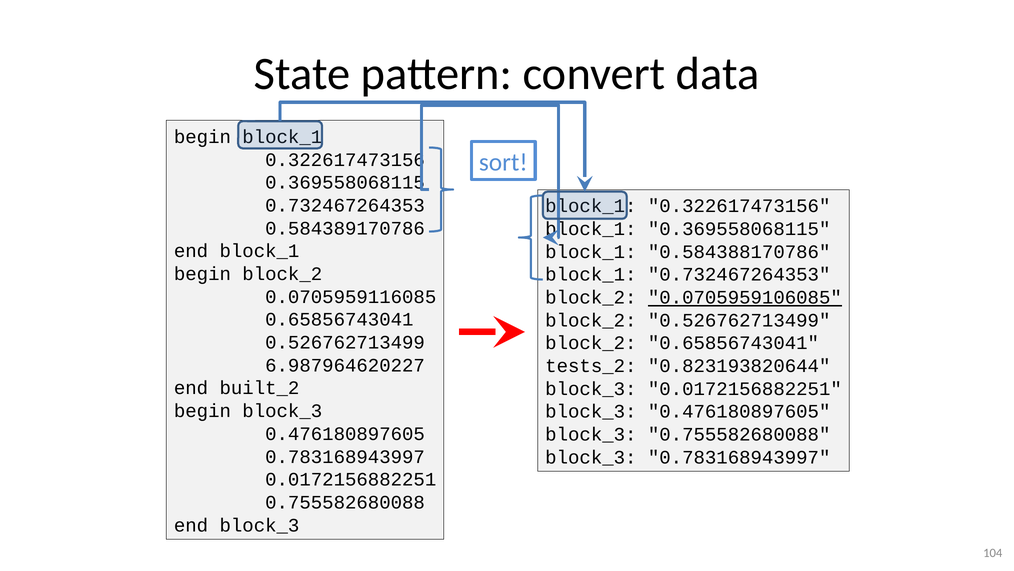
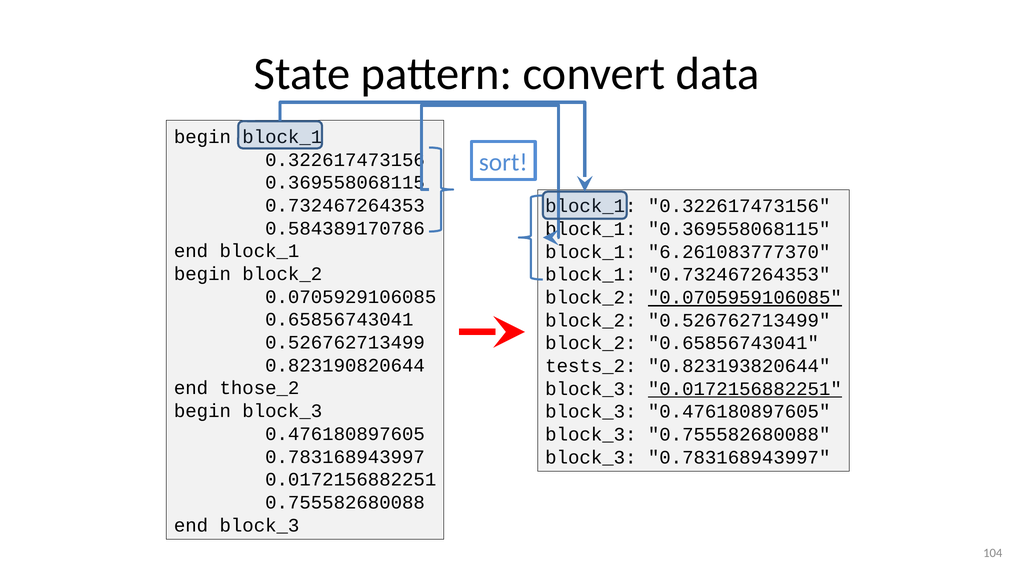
0.584388170786: 0.584388170786 -> 6.261083777370 (739, 252)
0.0705959116085: 0.0705959116085 -> 0.0705929106085 (351, 297)
6.987964620227: 6.987964620227 -> 0.823190820644 (345, 365)
built_2: built_2 -> those_2 (259, 388)
0.0172156882251 underline: none -> present (745, 388)
